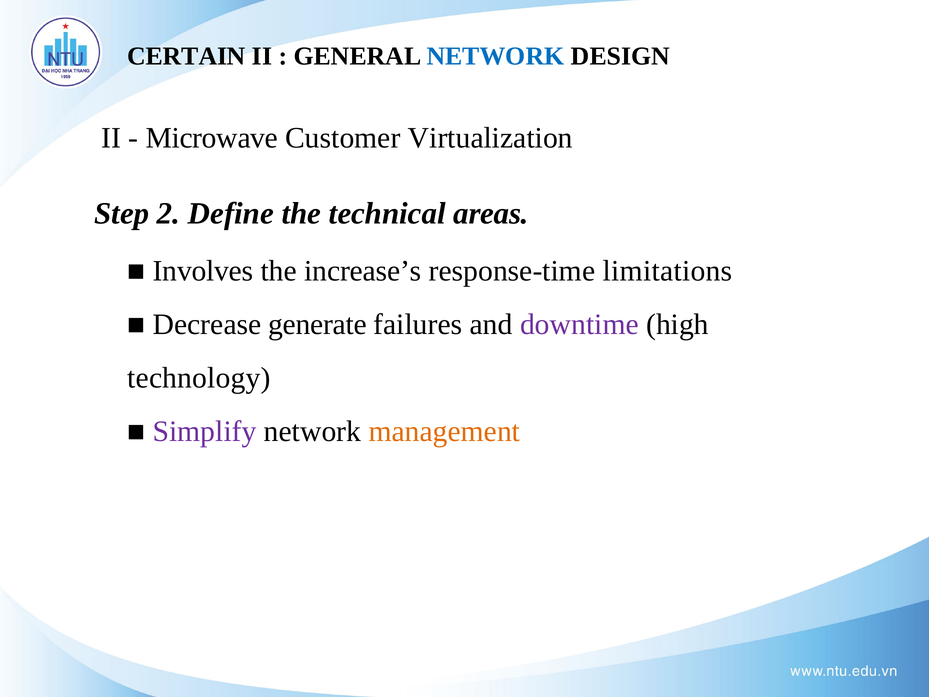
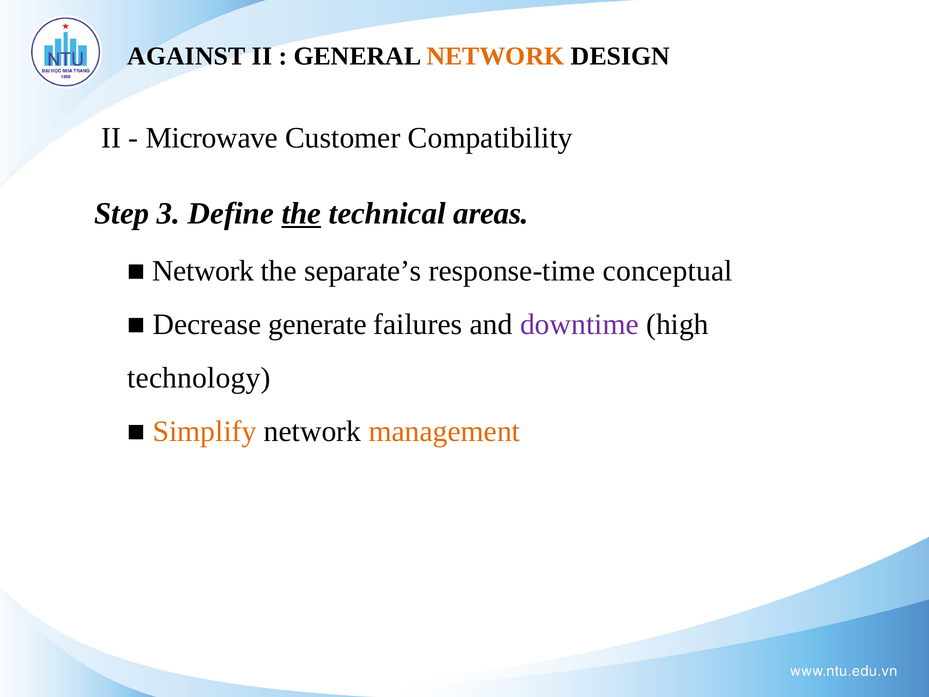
CERTAIN: CERTAIN -> AGAINST (186, 56)
NETWORK colour: blue -> orange (495, 56)
Virtualization: Virtualization -> Compatibility (490, 138)
2: 2 -> 3 (169, 214)
the underline: none -> present (301, 214)
Involves: Involves -> Network (203, 271)
increase’s: increase’s -> separate’s (363, 271)
limitations: limitations -> conceptual (668, 271)
Simplify colour: purple -> orange (205, 431)
